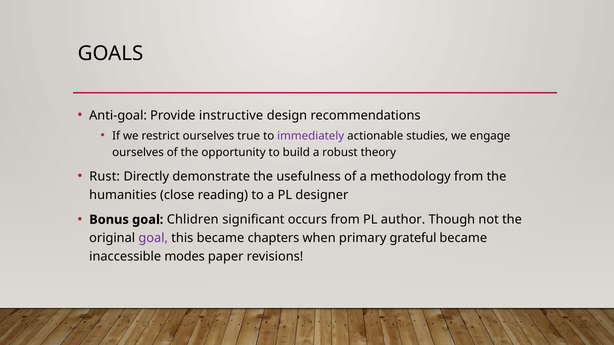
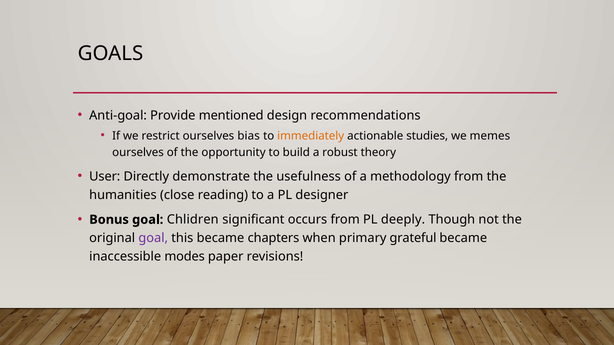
instructive: instructive -> mentioned (231, 115)
true: true -> bias (249, 136)
immediately colour: purple -> orange (311, 136)
engage: engage -> memes (490, 136)
Rust: Rust -> User (105, 177)
author: author -> deeply (403, 220)
